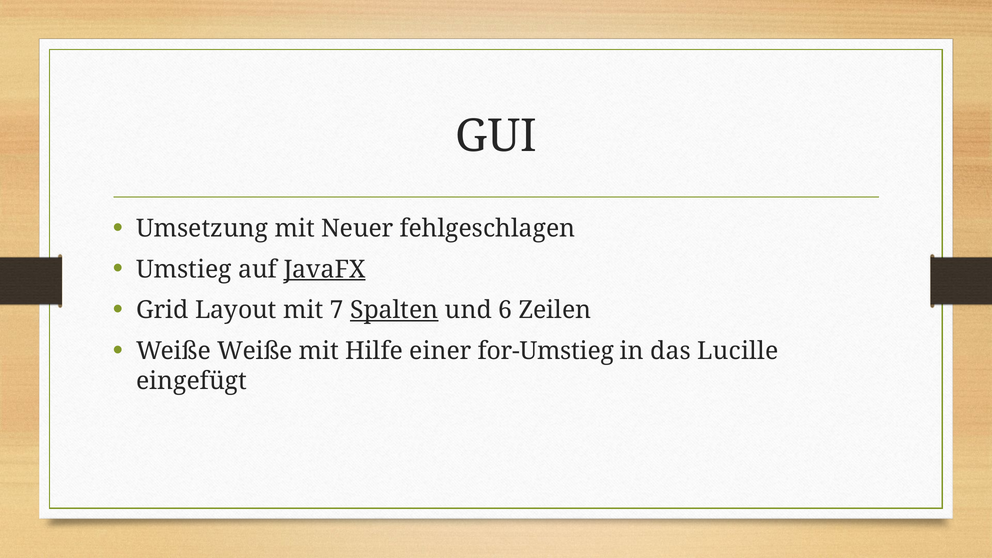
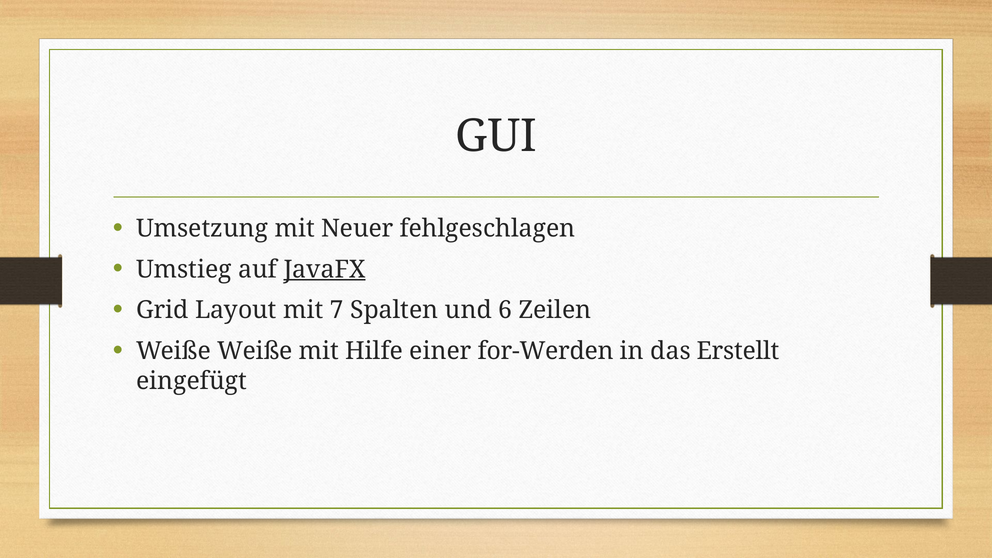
Spalten underline: present -> none (394, 310)
for-Umstieg: for-Umstieg -> for-Werden (546, 351)
Lucille: Lucille -> Erstellt (738, 351)
